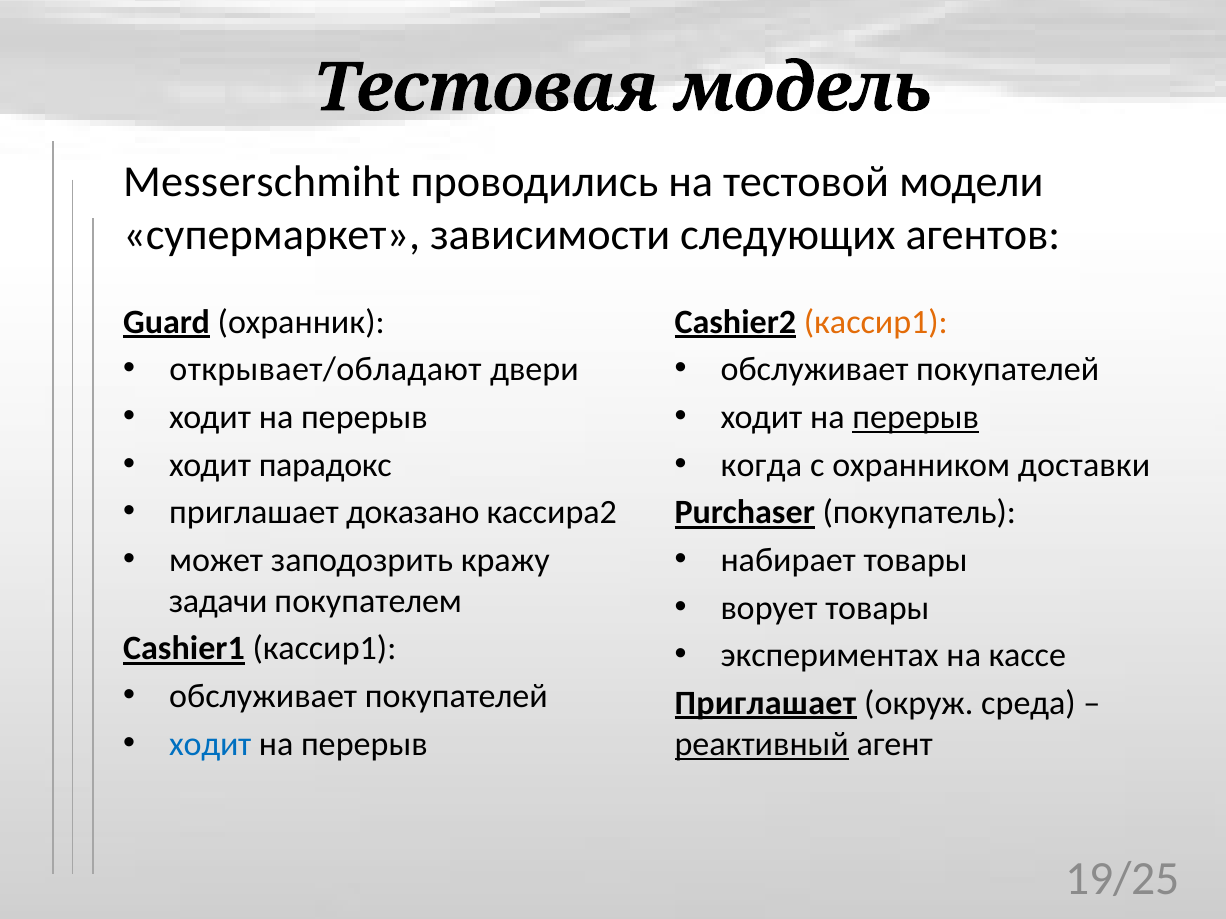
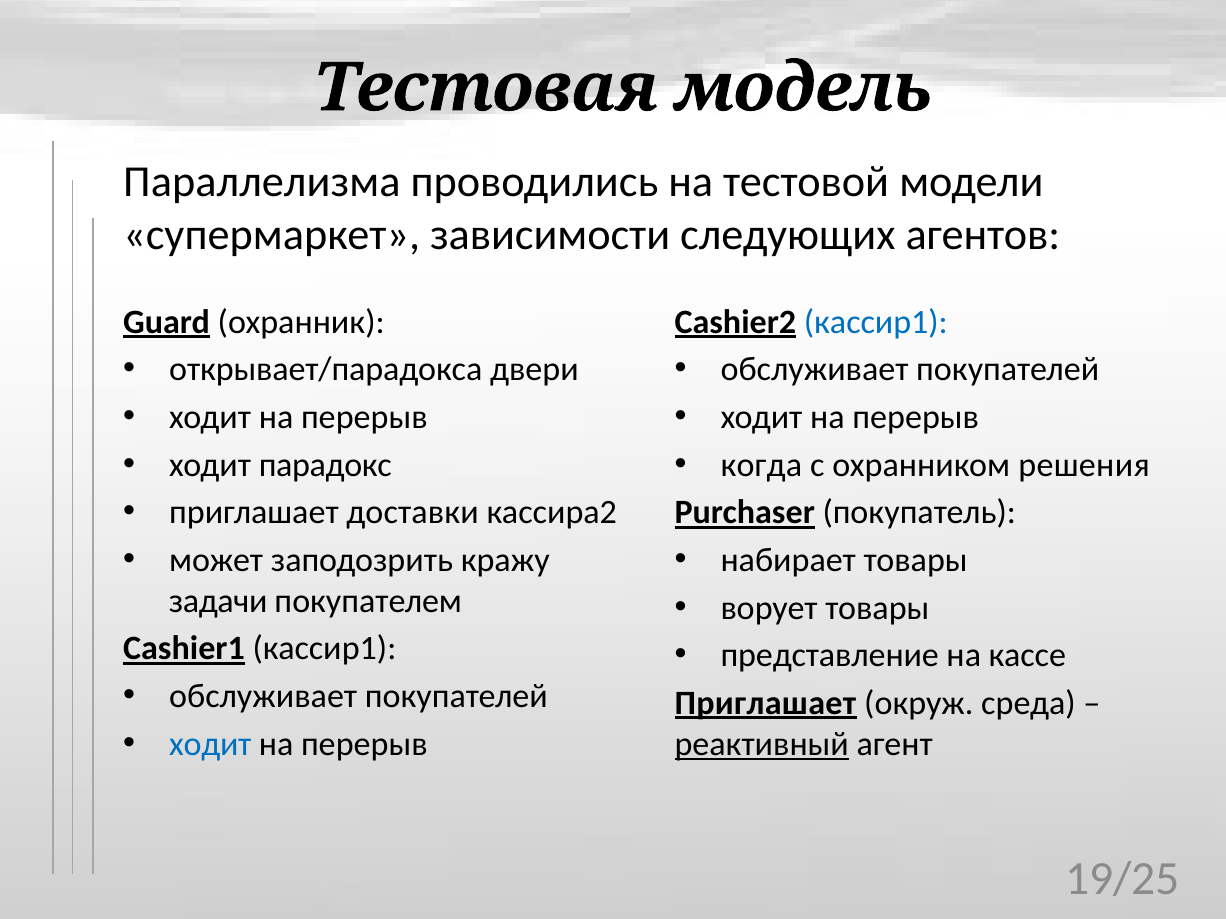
Messerschmiht: Messerschmiht -> Параллелизма (262, 182)
кассир1 colour: orange -> blue (876, 322)
открывает/обладают: открывает/обладают -> открывает/парадокса (326, 370)
перерыв underline: present -> none (916, 417)
доставки: доставки -> решения (1084, 465)
доказано: доказано -> доставки (413, 513)
экспериментах: экспериментах -> представление (830, 656)
